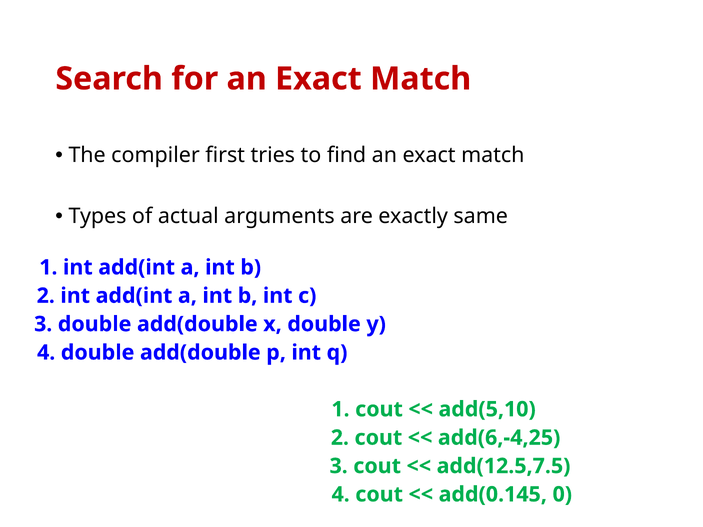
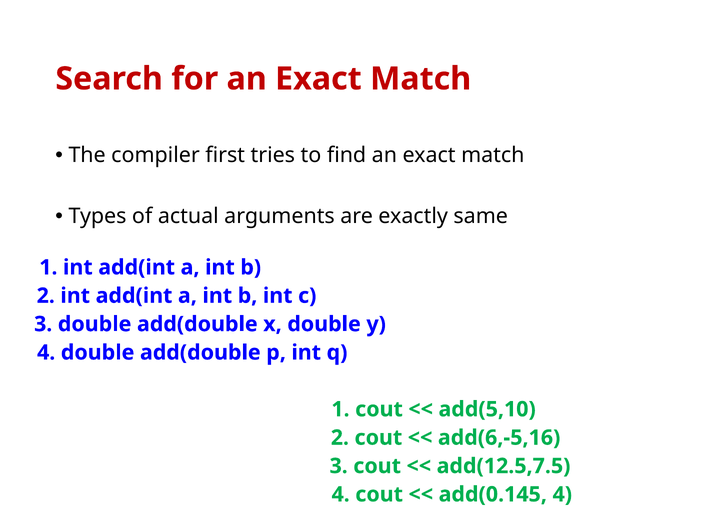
add(6,-4,25: add(6,-4,25 -> add(6,-5,16 (499, 438)
add(0.145 0: 0 -> 4 (562, 495)
